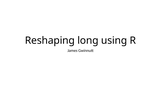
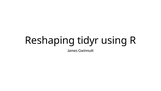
long: long -> tidyr (88, 40)
